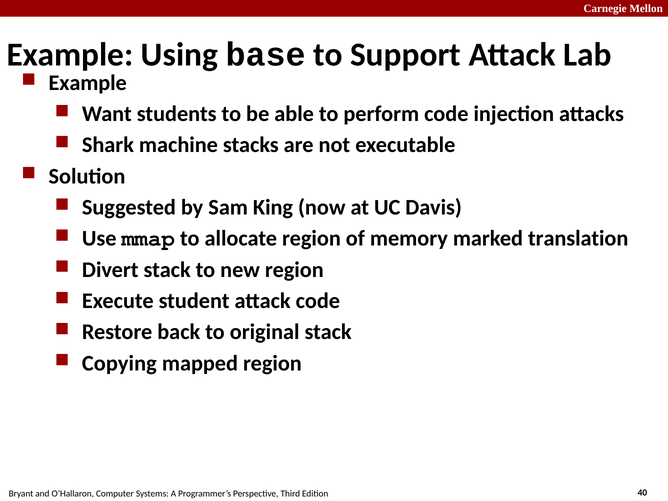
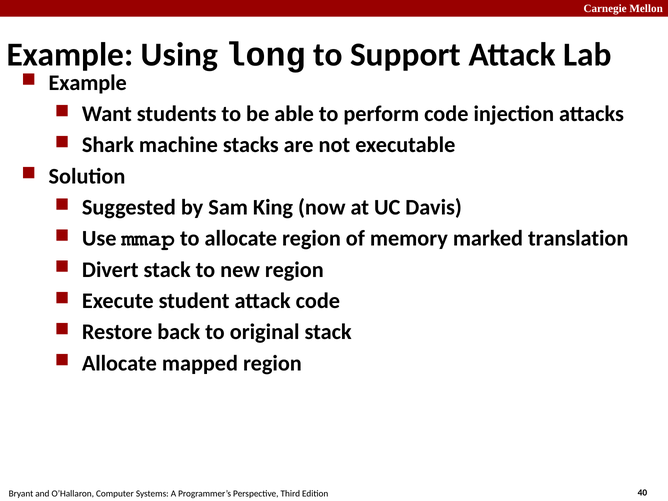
base: base -> long (266, 55)
Copying: Copying -> Allocate (119, 363)
